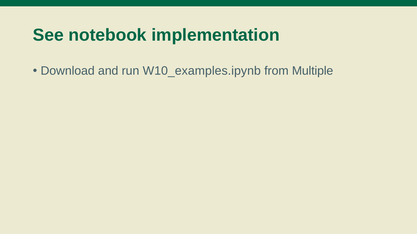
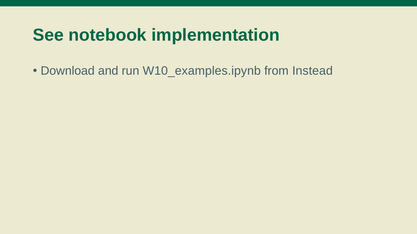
Multiple: Multiple -> Instead (312, 71)
